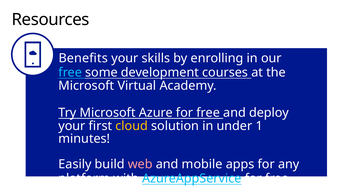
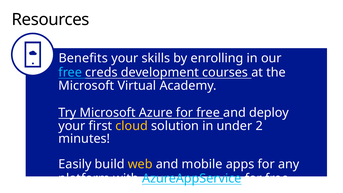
some: some -> creds (101, 73)
1: 1 -> 2 (259, 126)
web colour: pink -> yellow (140, 164)
